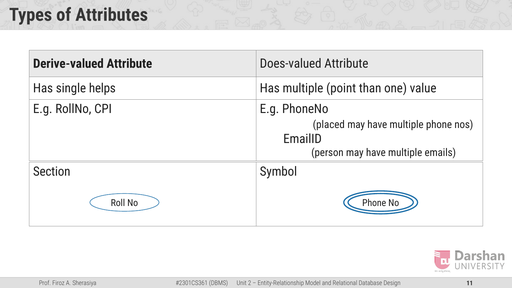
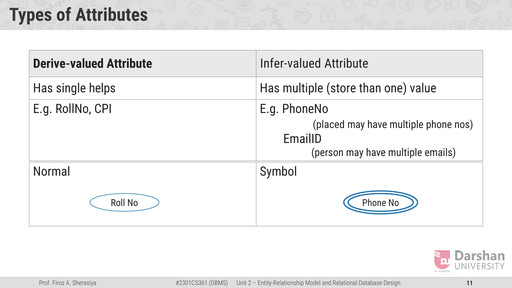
Does-valued: Does-valued -> Infer-valued (291, 64)
point: point -> store (341, 88)
Section: Section -> Normal (52, 172)
